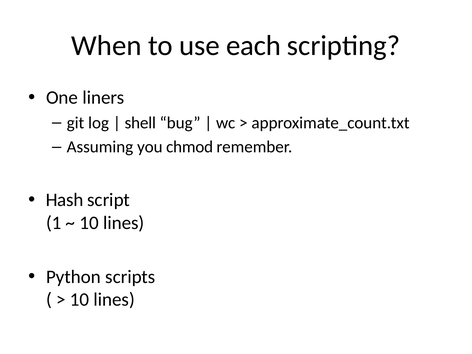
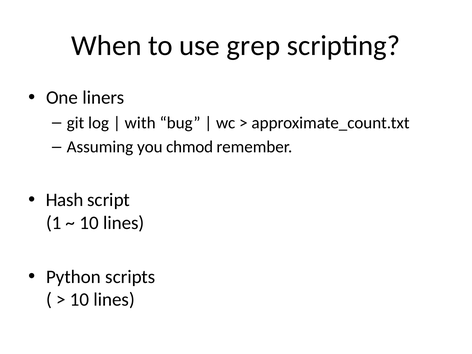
each: each -> grep (253, 46)
shell: shell -> with (140, 123)
